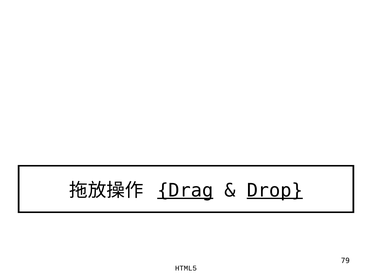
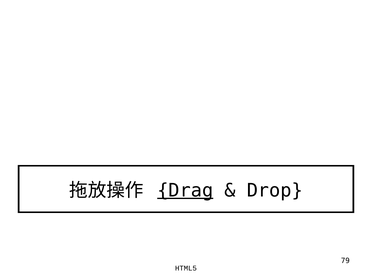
Drop underline: present -> none (275, 190)
